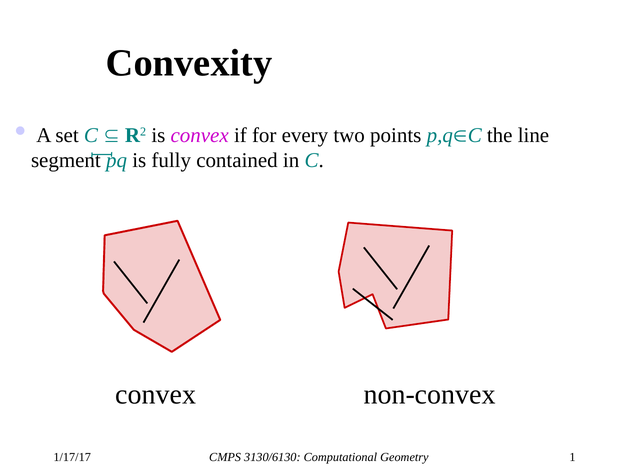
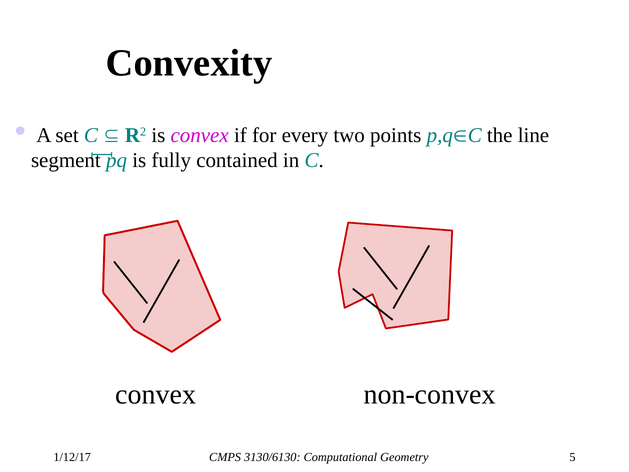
1/17/17: 1/17/17 -> 1/12/17 (72, 457)
1: 1 -> 5 (573, 457)
